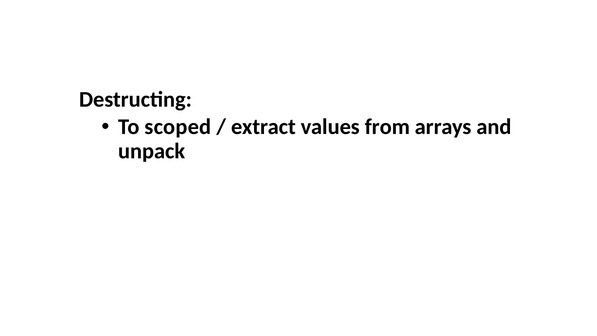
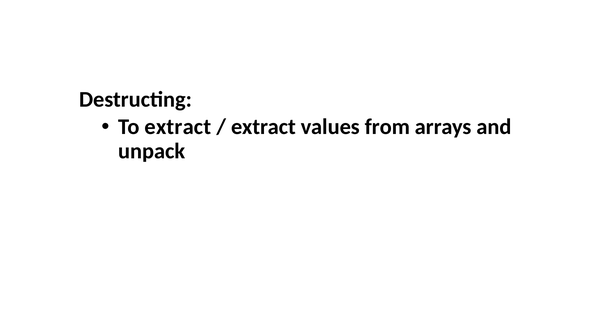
To scoped: scoped -> extract (178, 127)
